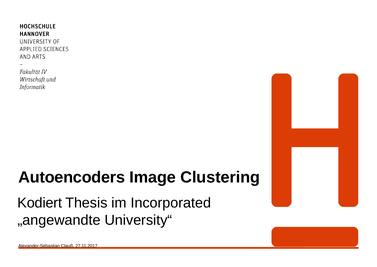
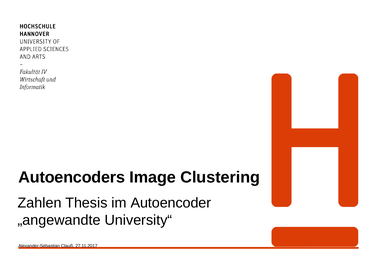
Kodiert: Kodiert -> Zahlen (40, 203)
Incorporated: Incorporated -> Autoencoder (171, 203)
